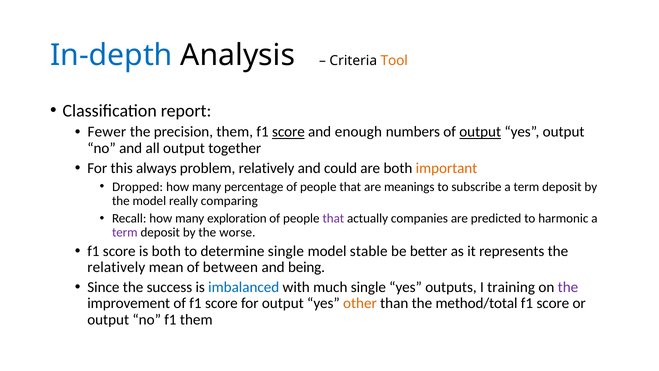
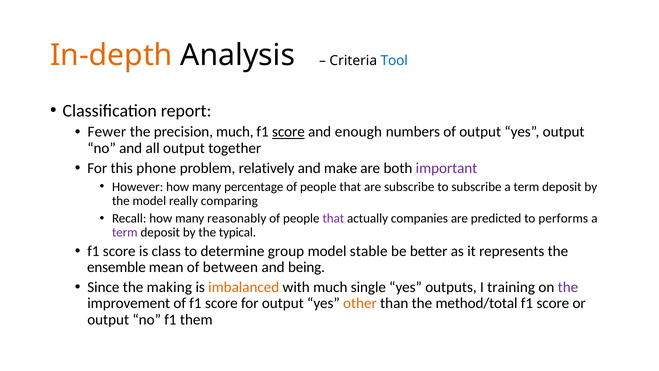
In-depth colour: blue -> orange (111, 55)
Tool colour: orange -> blue (394, 61)
precision them: them -> much (235, 132)
output underline: present -> none (480, 132)
always: always -> phone (156, 168)
could: could -> make (341, 168)
important colour: orange -> purple (446, 168)
Dropped: Dropped -> However (138, 187)
are meanings: meanings -> subscribe (409, 187)
exploration: exploration -> reasonably (237, 218)
harmonic: harmonic -> performs (563, 218)
worse: worse -> typical (238, 232)
is both: both -> class (166, 251)
determine single: single -> group (286, 251)
relatively: relatively -> ensemble (116, 267)
success: success -> making (169, 287)
imbalanced colour: blue -> orange (244, 287)
